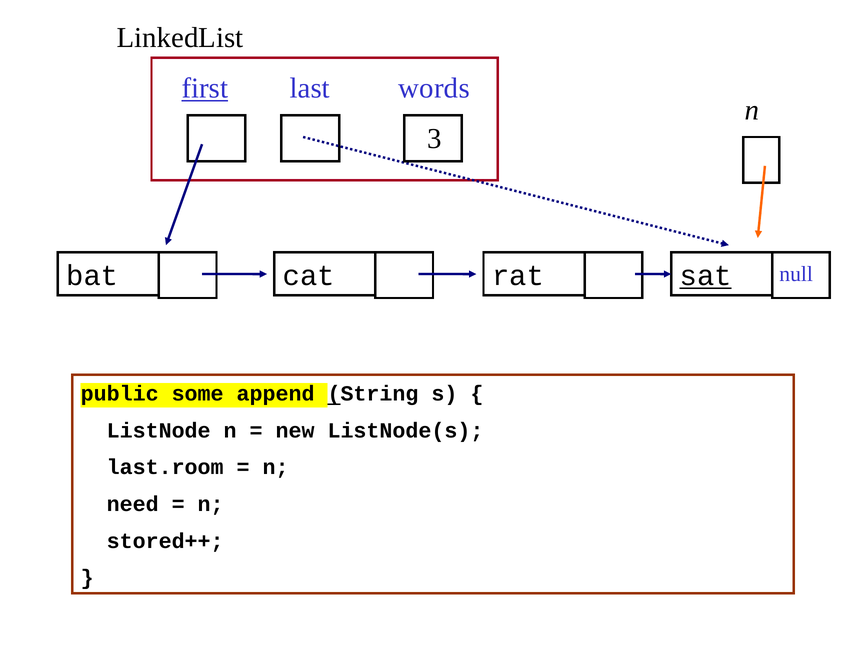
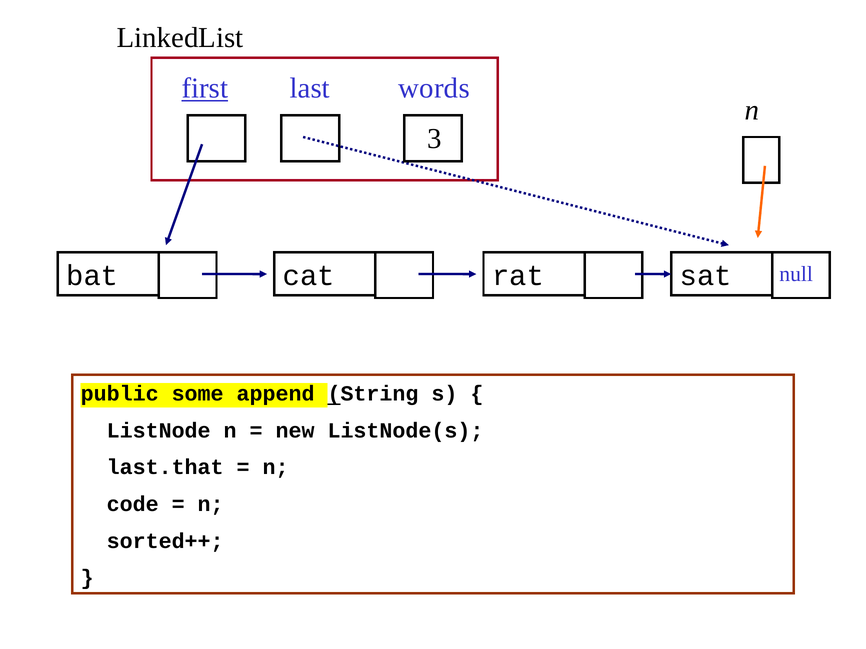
sat underline: present -> none (706, 276)
last.room: last.room -> last.that (165, 468)
need: need -> code (133, 504)
stored++: stored++ -> sorted++ (165, 541)
